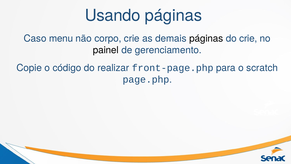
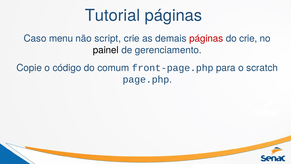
Usando: Usando -> Tutorial (112, 15)
corpo: corpo -> script (108, 38)
páginas colour: black -> red (206, 38)
realizar: realizar -> comum (113, 68)
